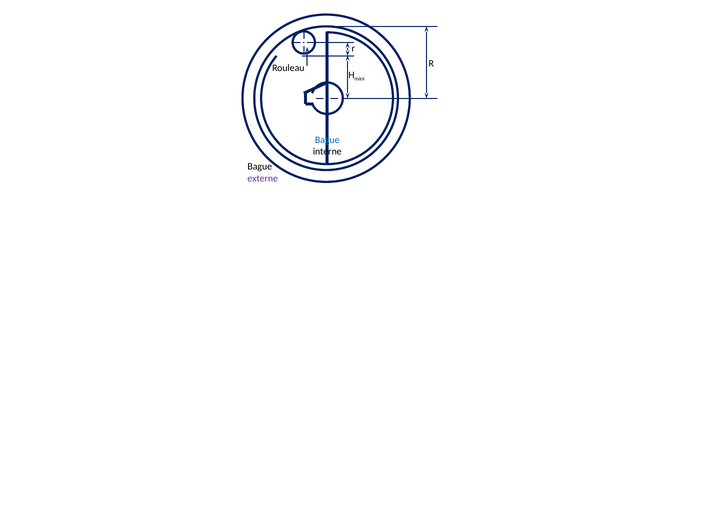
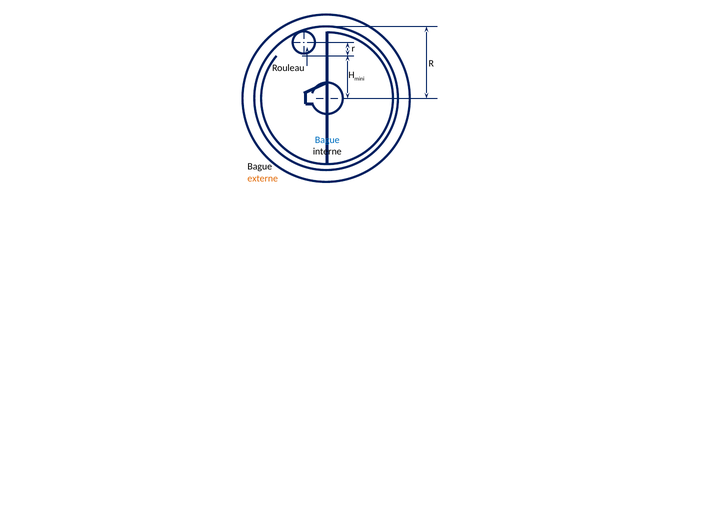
externe colour: purple -> orange (263, 178)
